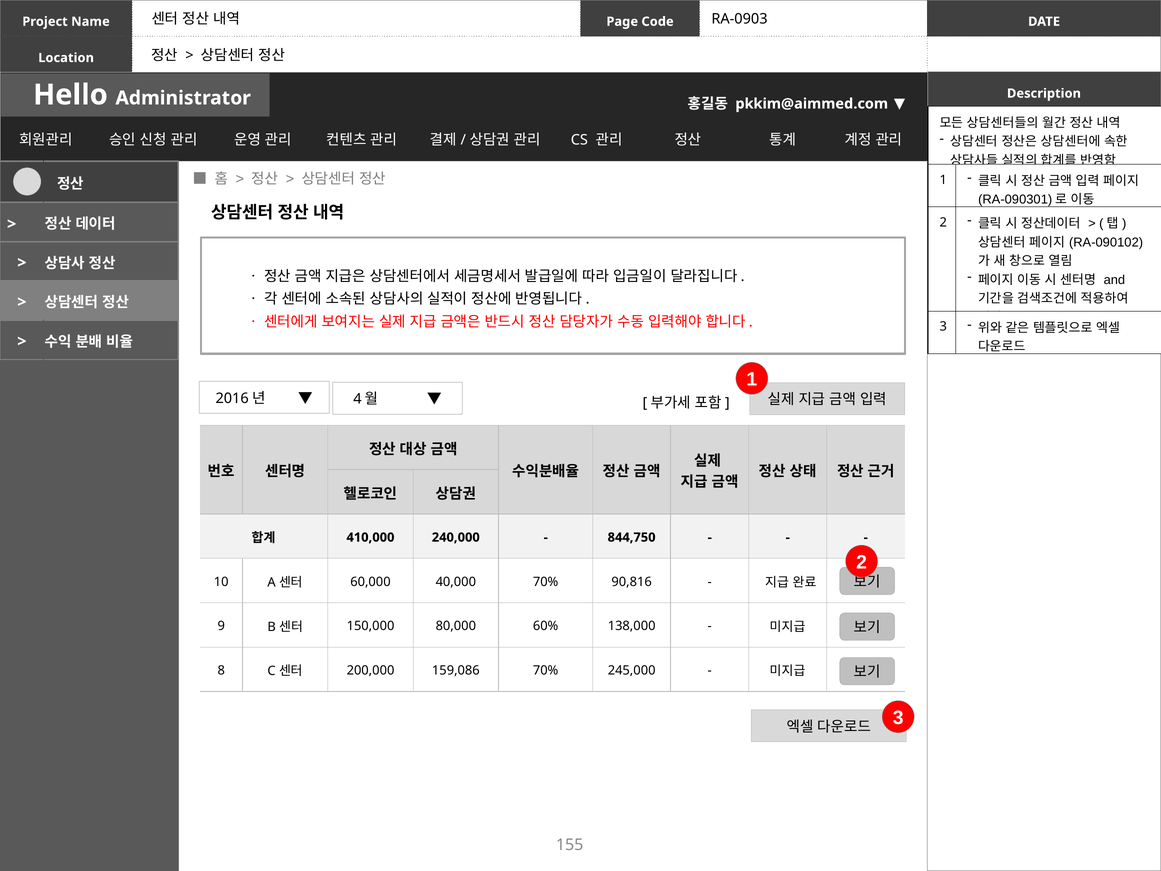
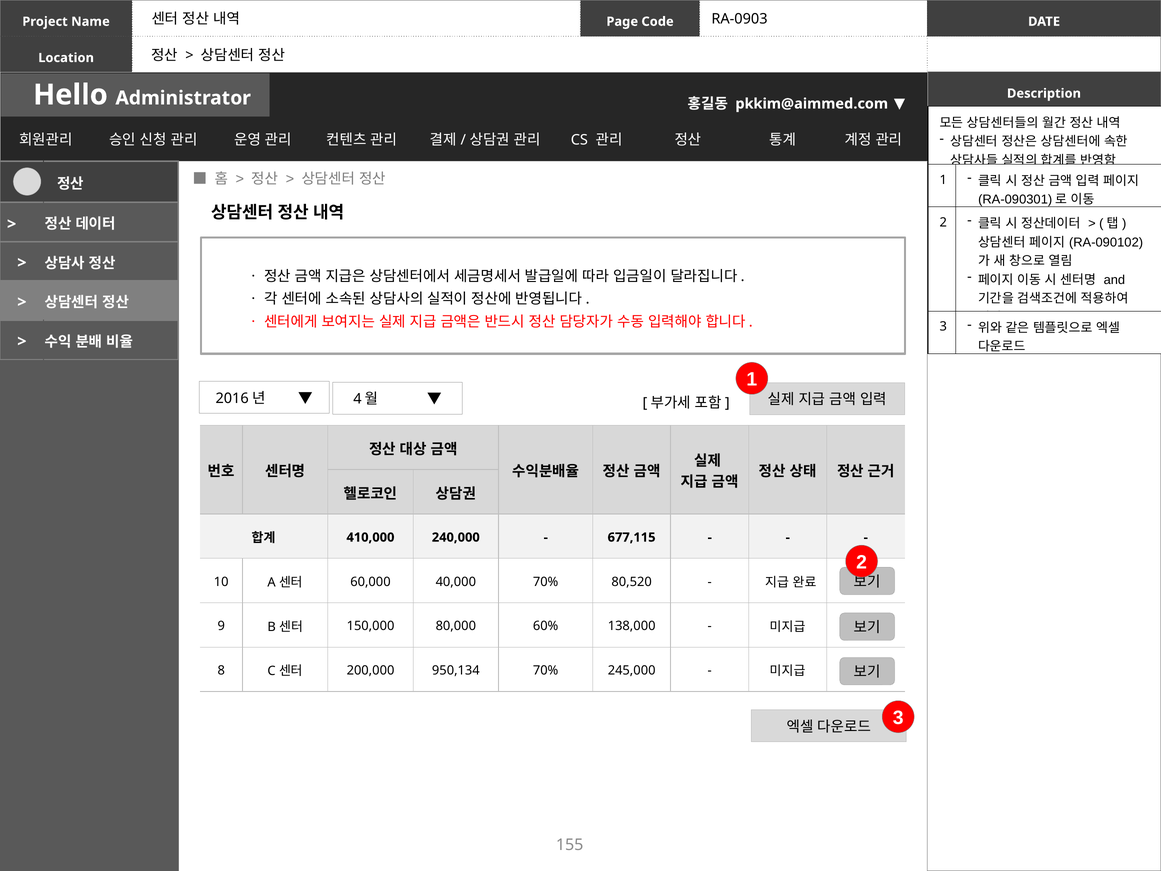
844,750: 844,750 -> 677,115 (632, 537)
90,816: 90,816 -> 80,520 (632, 582)
159,086: 159,086 -> 950,134 (456, 670)
